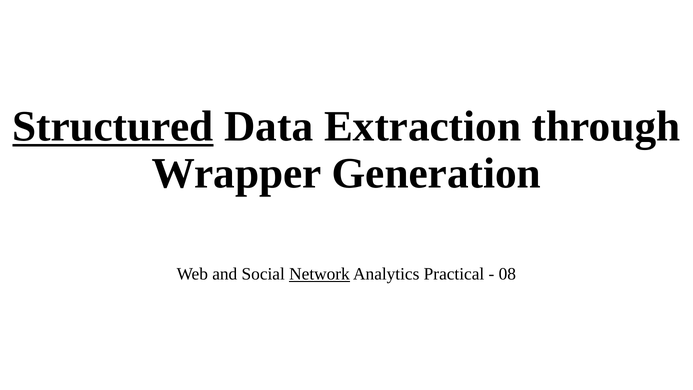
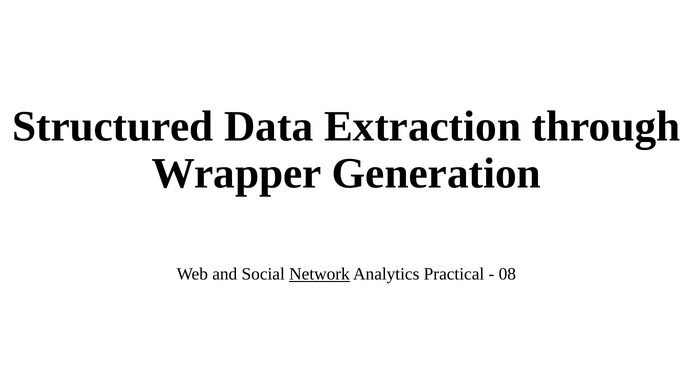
Structured underline: present -> none (113, 126)
